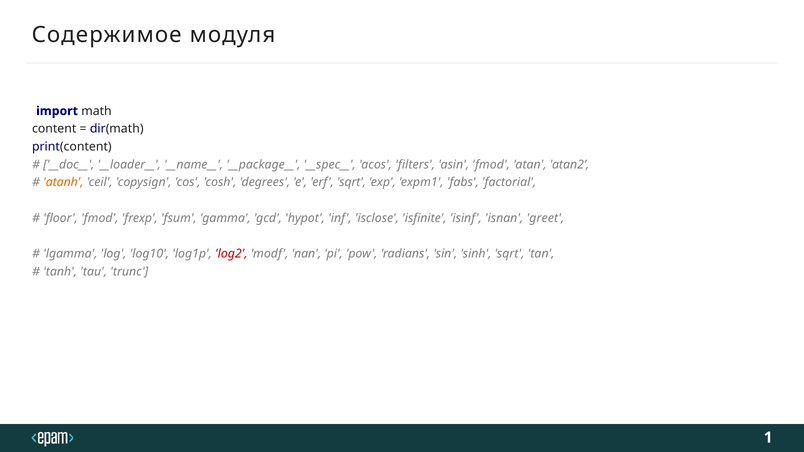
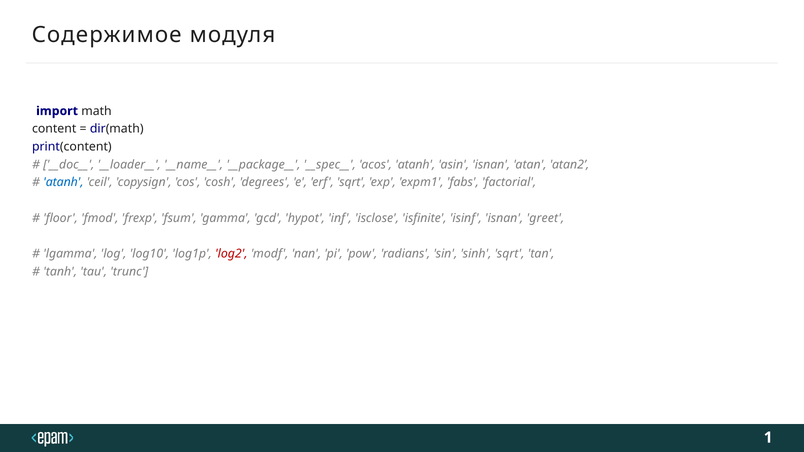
acos filters: filters -> atanh (415, 165)
asin fmod: fmod -> isnan (491, 165)
atanh colour: orange -> blue (63, 182)
